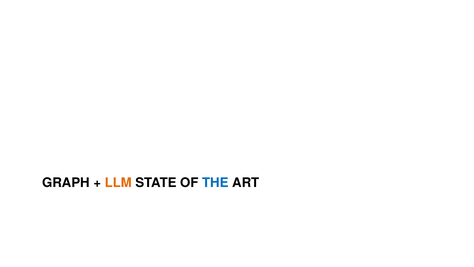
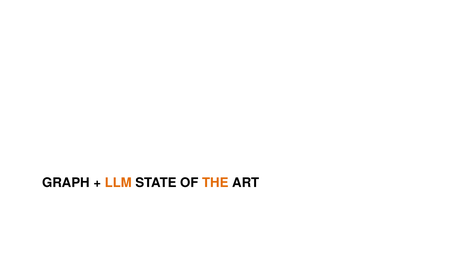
THE colour: blue -> orange (215, 183)
